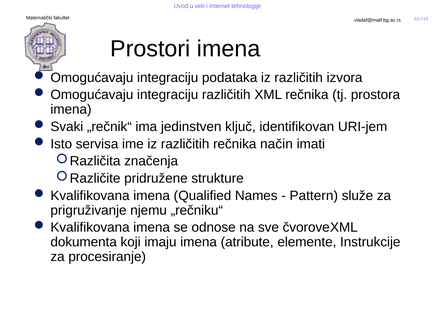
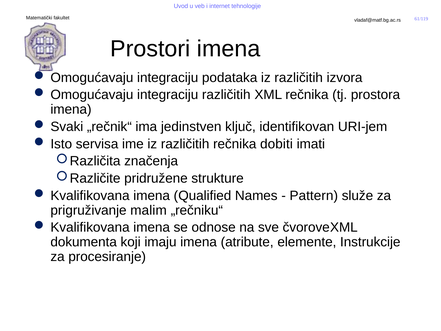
način: način -> dobiti (276, 144)
njemu: njemu -> malim (149, 210)
